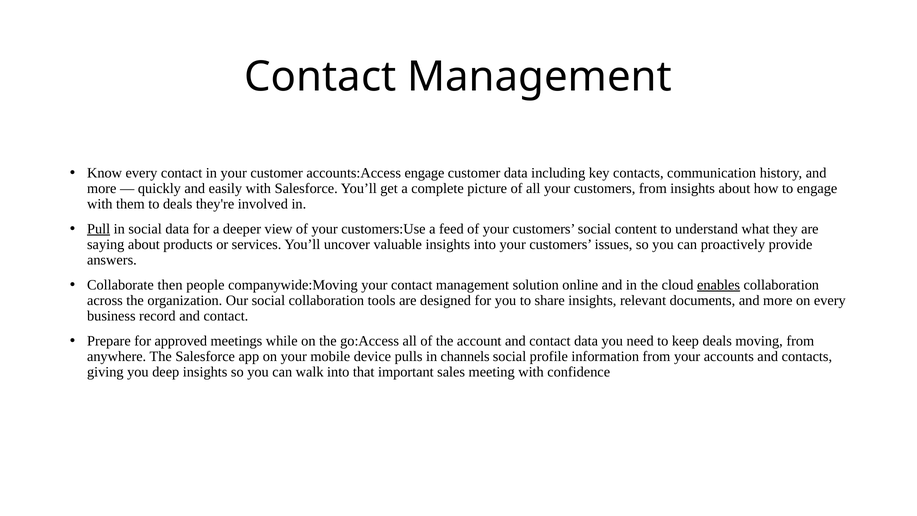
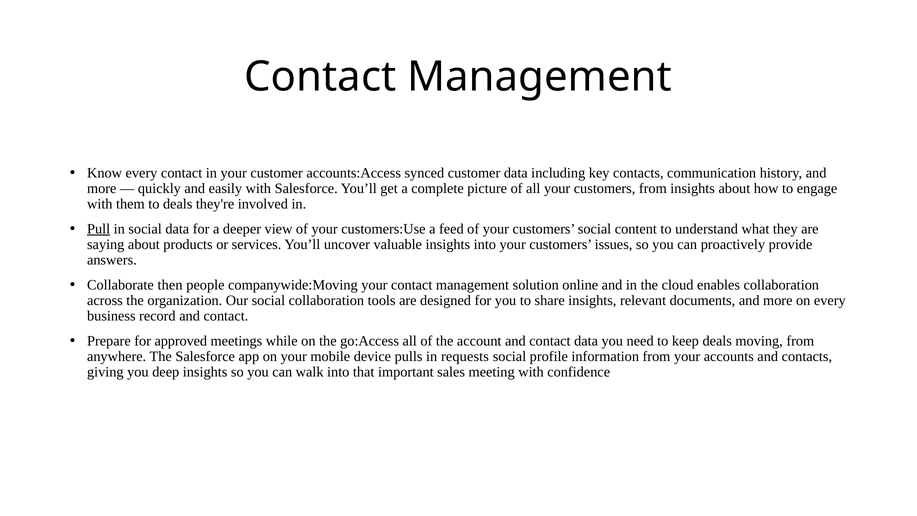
accounts:Access engage: engage -> synced (424, 173)
enables underline: present -> none (719, 285)
channels: channels -> requests (465, 356)
